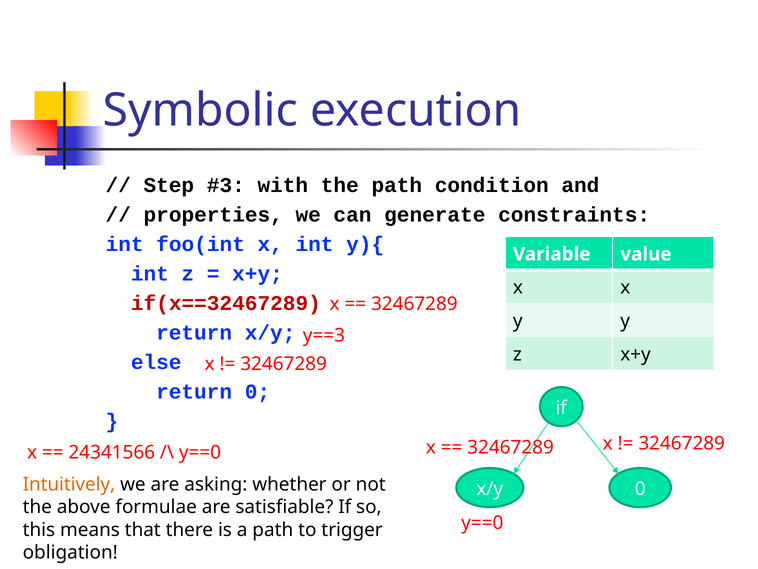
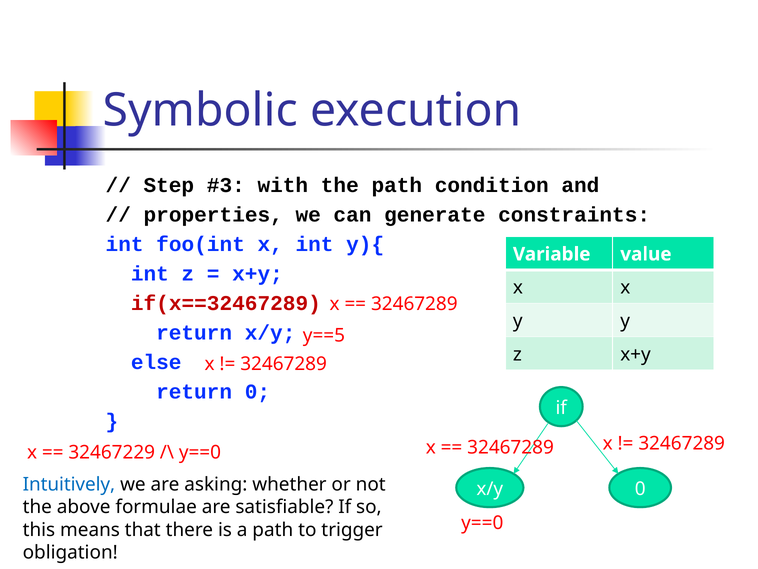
y==3: y==3 -> y==5 (324, 335)
24341566: 24341566 -> 32467229 (112, 452)
Intuitively colour: orange -> blue (69, 484)
